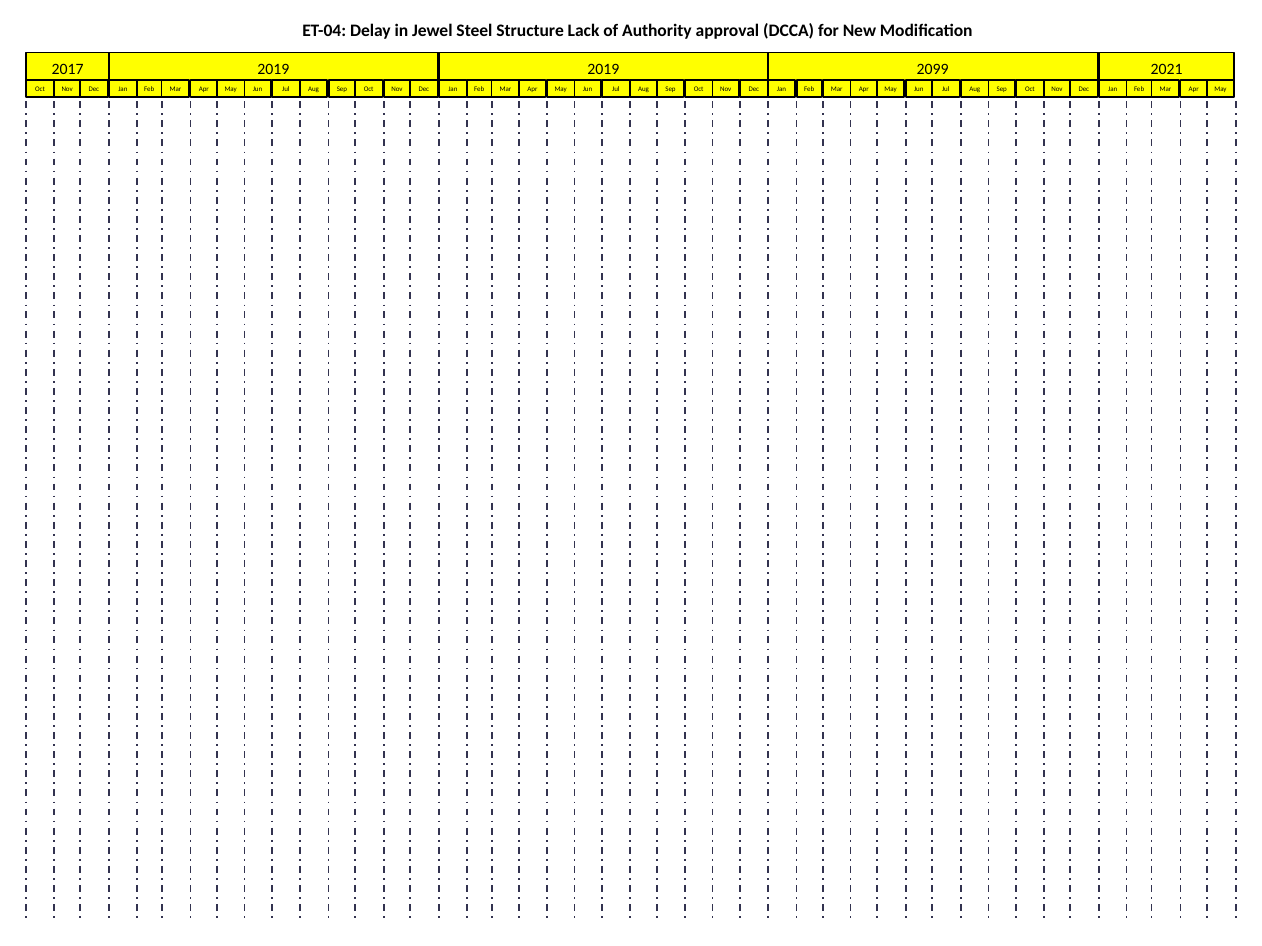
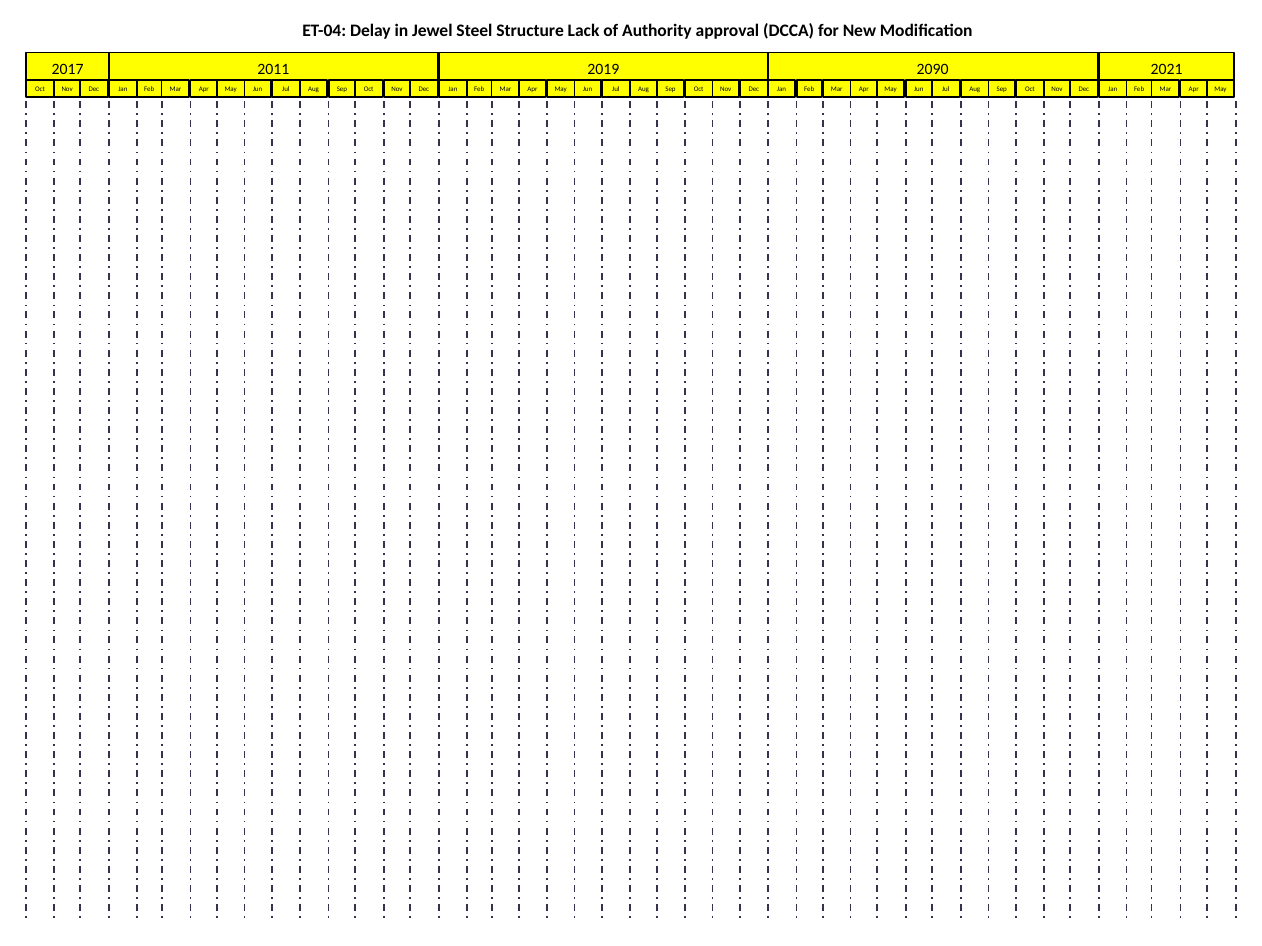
2017 2019: 2019 -> 2011 (273, 69)
2099: 2099 -> 2090 (933, 69)
